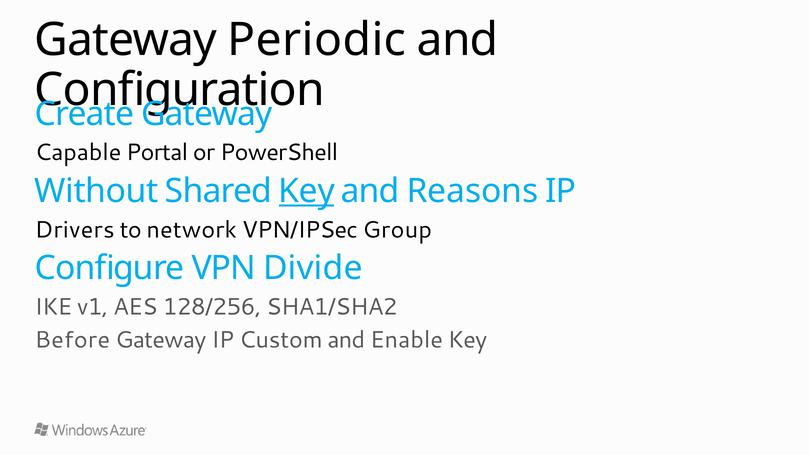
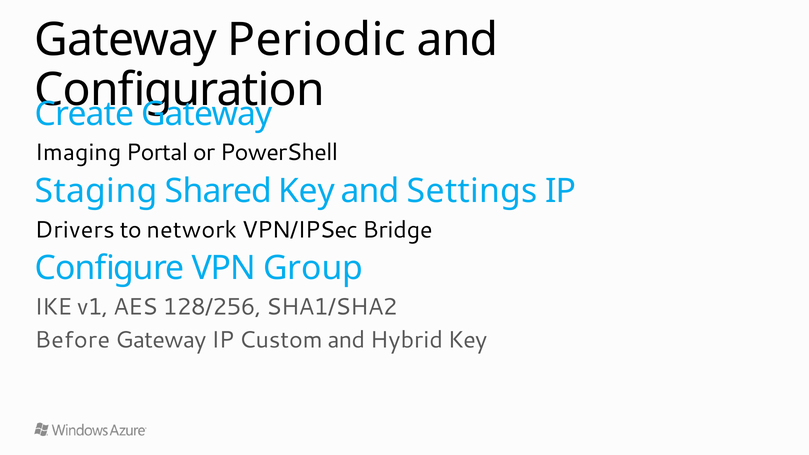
Capable: Capable -> Imaging (78, 153)
Without: Without -> Staging (96, 191)
Key underline: present -> none (307, 191)
Reasons: Reasons -> Settings (472, 191)
Group: Group -> Bridge (397, 230)
Divide: Divide -> Group (313, 268)
Enable: Enable -> Hybrid (406, 340)
